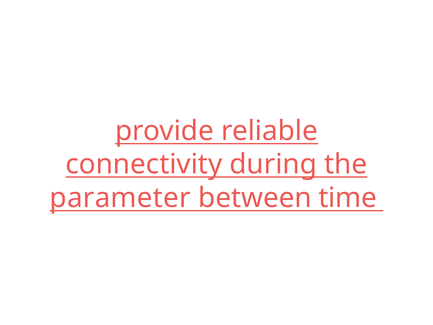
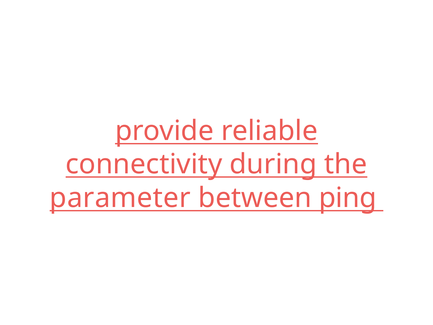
time: time -> ping (348, 198)
